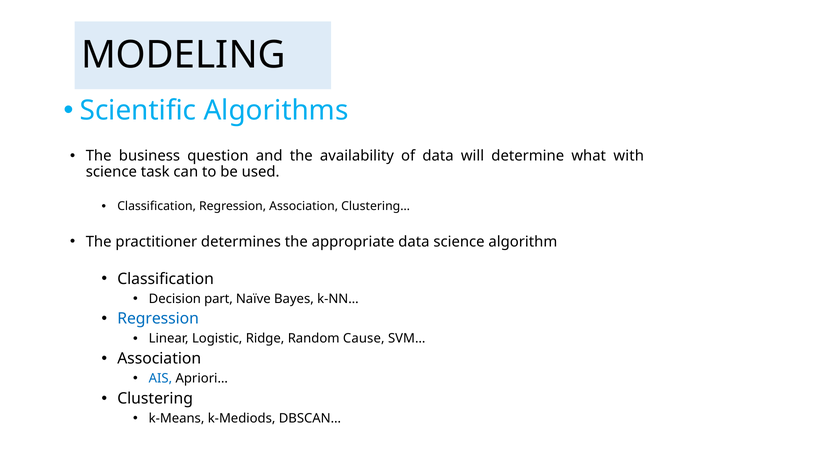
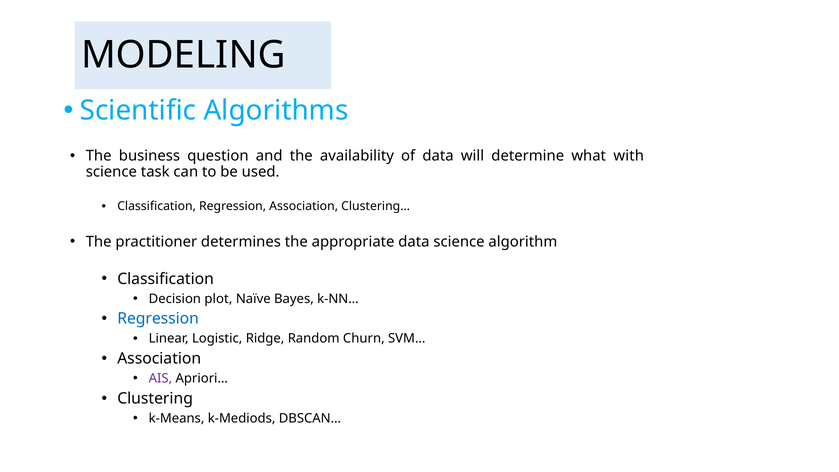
part: part -> plot (218, 299)
Cause: Cause -> Churn (364, 339)
AIS colour: blue -> purple (160, 378)
